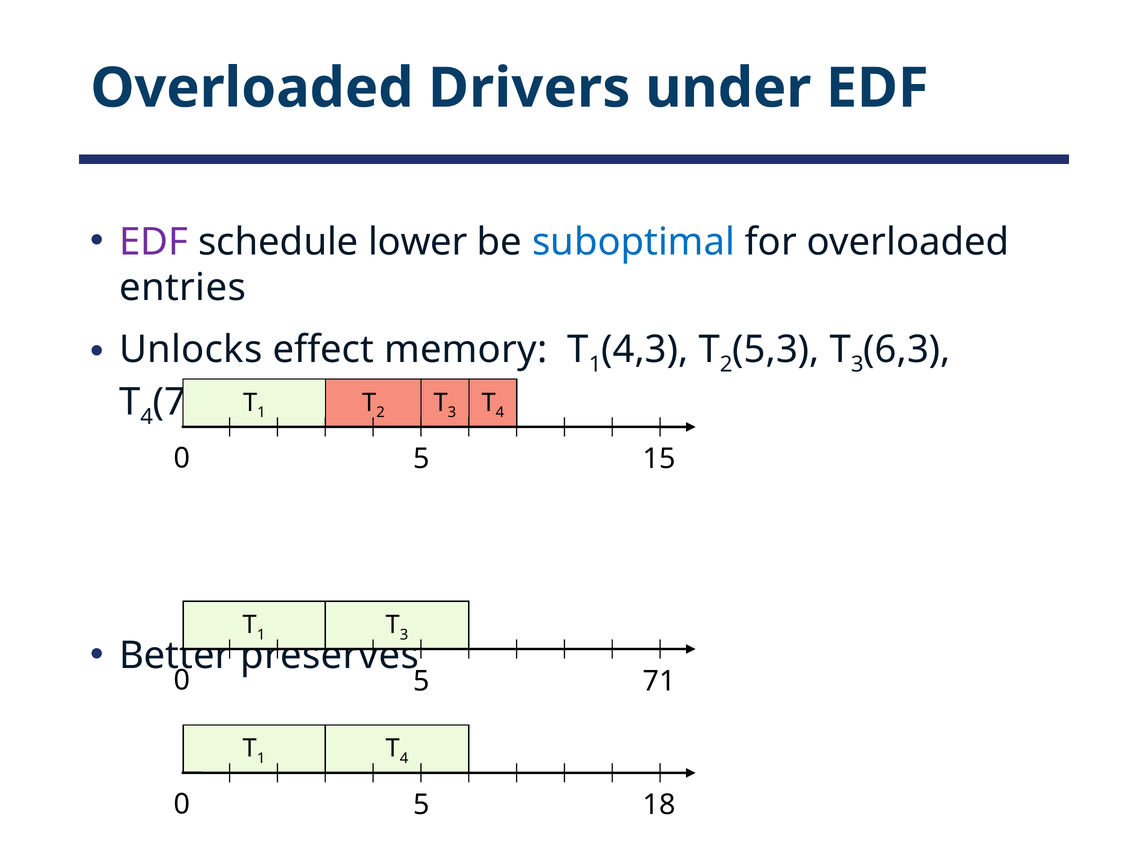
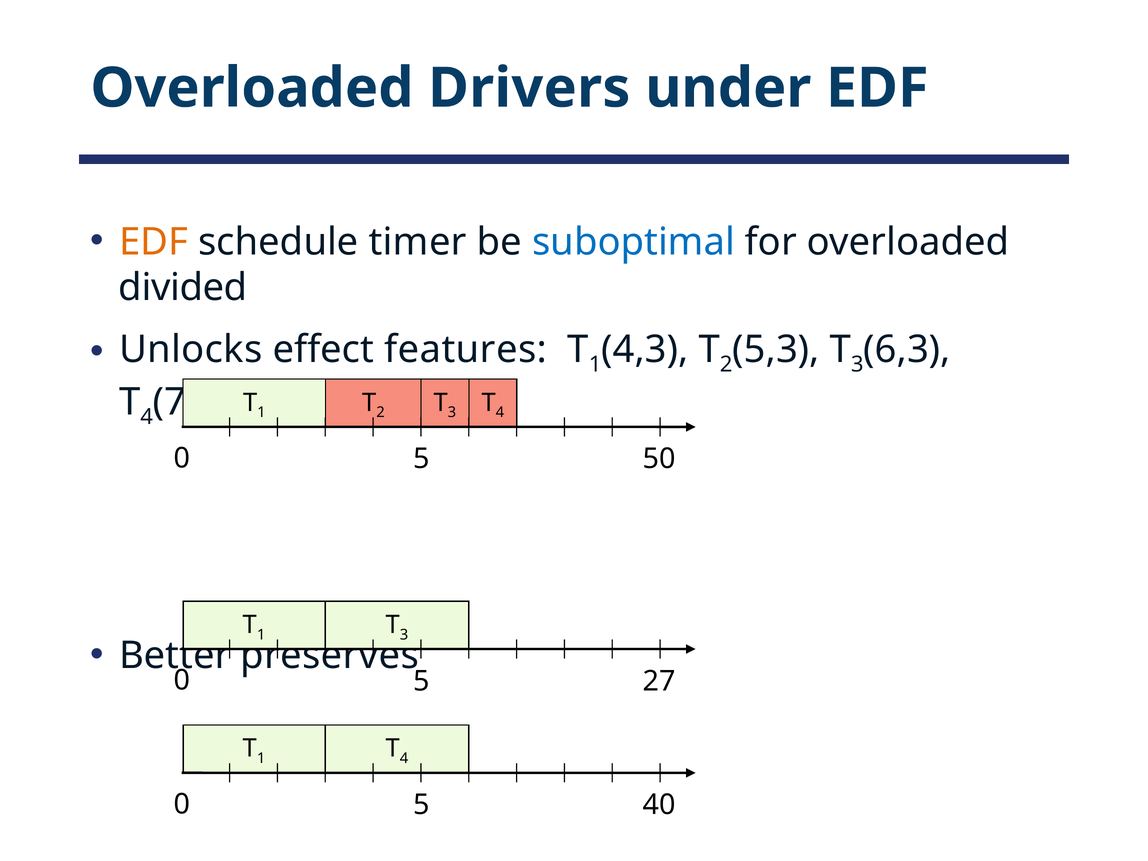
EDF colour: purple -> orange (154, 242)
lower: lower -> timer (418, 242)
entries: entries -> divided (183, 288)
memory: memory -> features (466, 350)
15: 15 -> 50 (659, 459)
71: 71 -> 27 (659, 681)
18: 18 -> 40 (659, 805)
